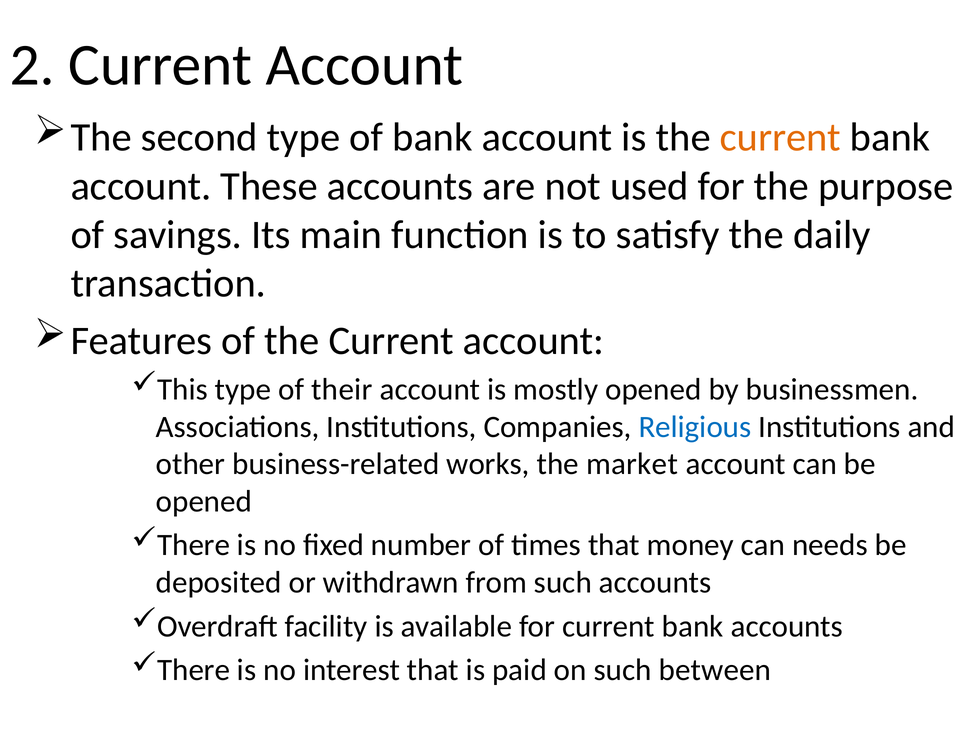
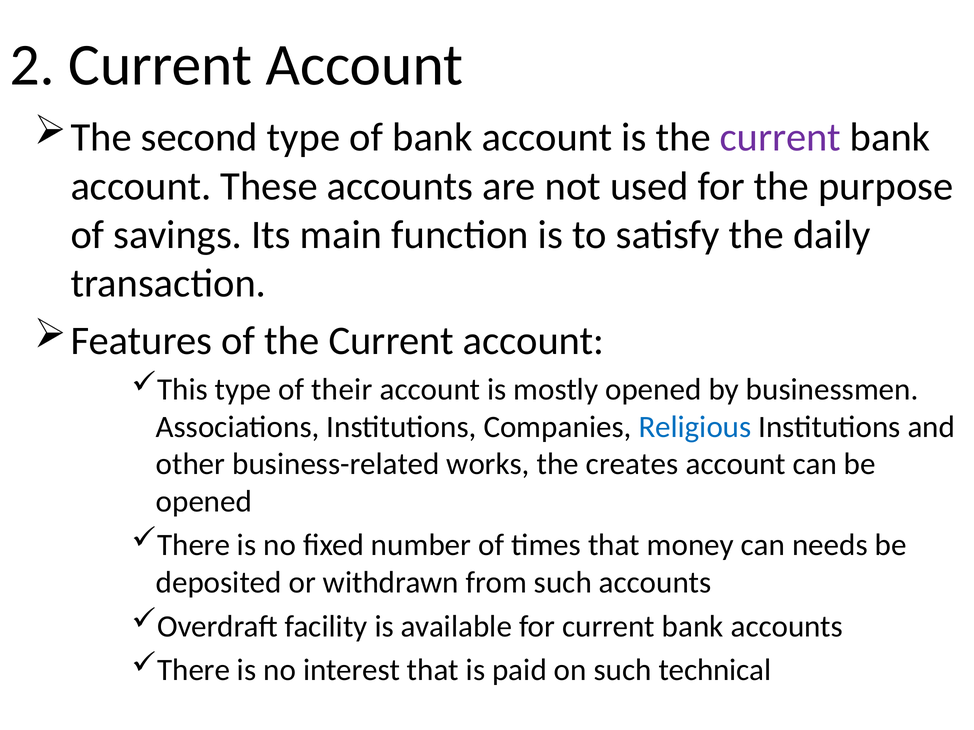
current colour: orange -> purple (780, 138)
market: market -> creates (632, 465)
between: between -> technical (715, 671)
